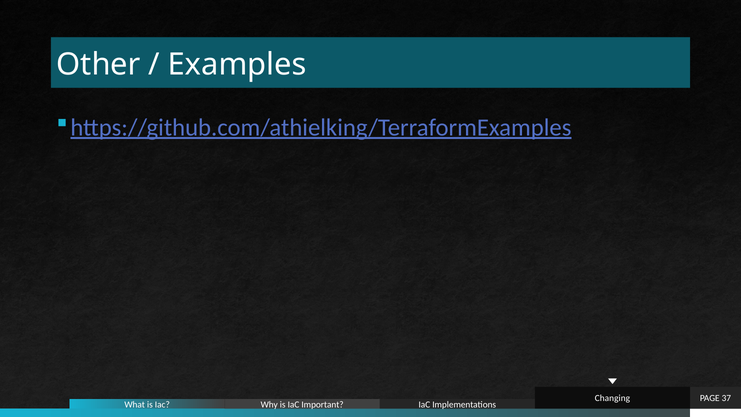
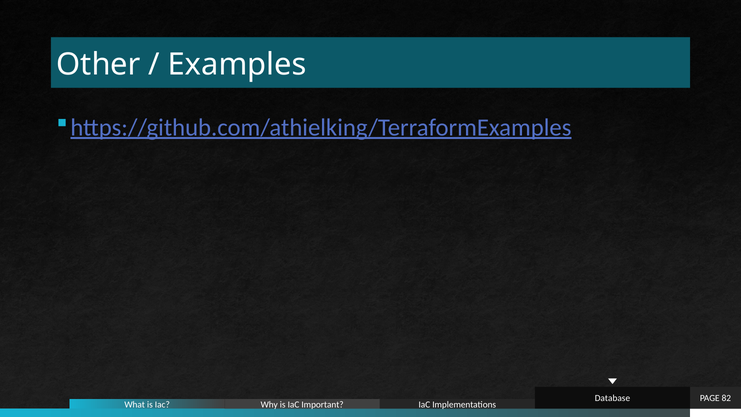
37: 37 -> 82 (726, 398)
Changing: Changing -> Database (612, 398)
